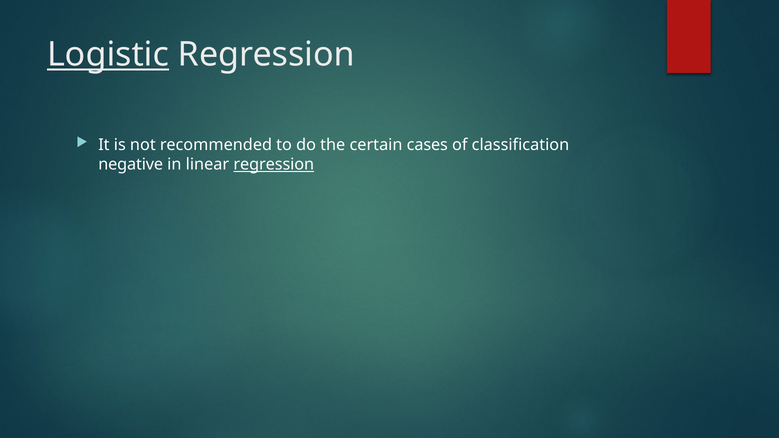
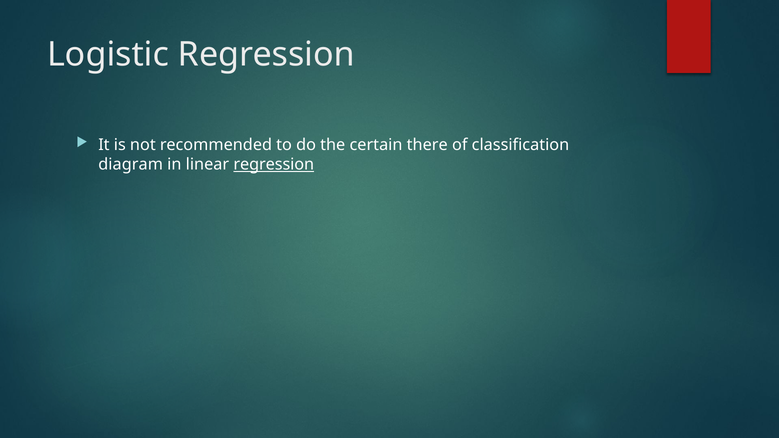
Logistic underline: present -> none (108, 55)
cases: cases -> there (427, 145)
negative: negative -> diagram (131, 164)
